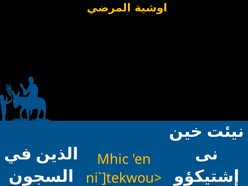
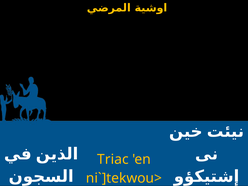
Mhic: Mhic -> Triac (113, 159)
